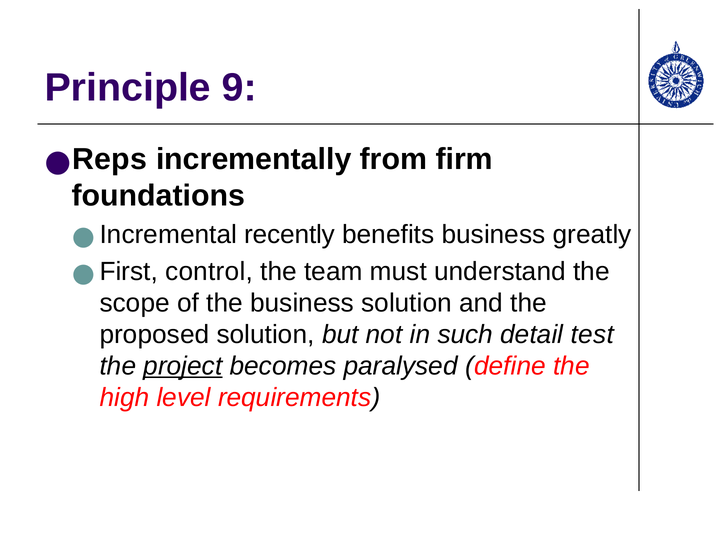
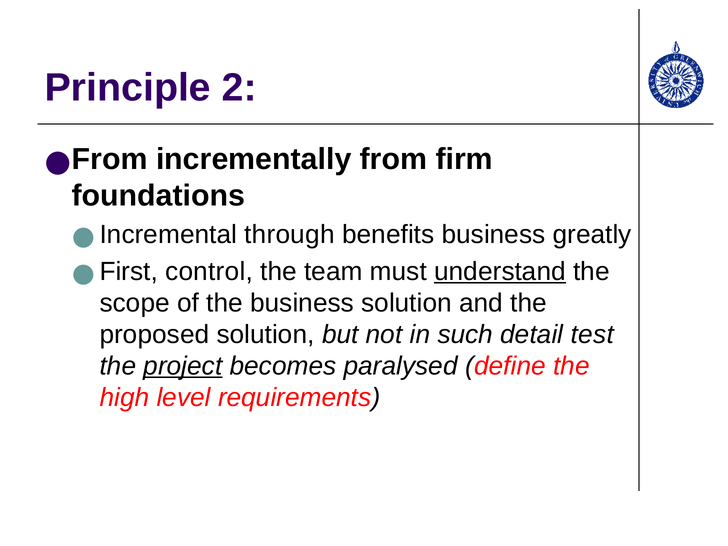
9: 9 -> 2 (239, 88)
Reps: Reps -> From (110, 159)
recently: recently -> through (290, 235)
understand underline: none -> present (500, 271)
